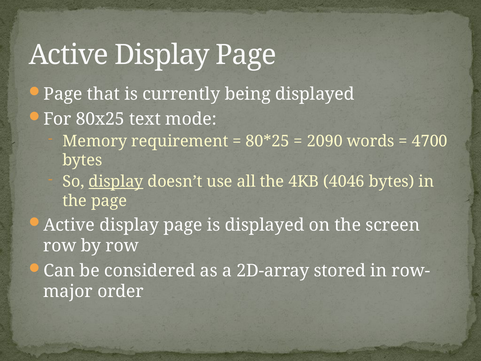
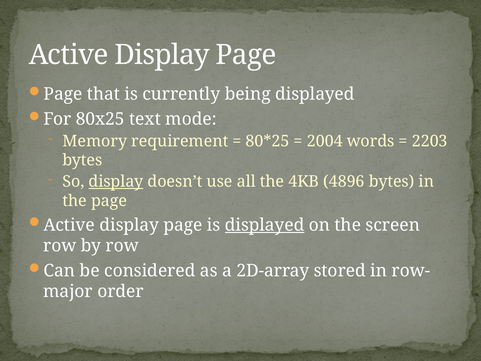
2090: 2090 -> 2004 (325, 141)
4700: 4700 -> 2203 (430, 141)
4046: 4046 -> 4896 (344, 181)
displayed underline: none -> present (265, 225)
